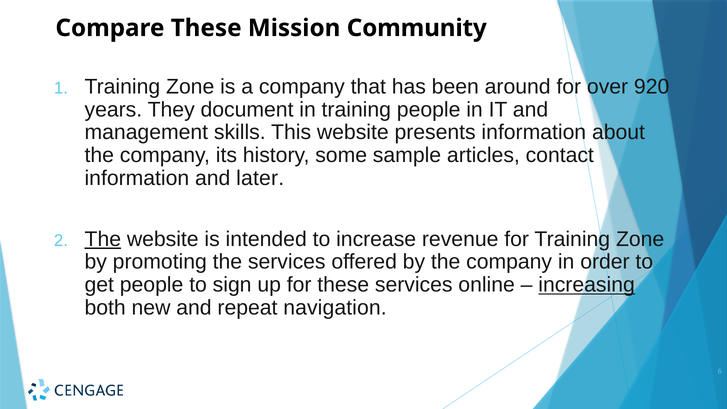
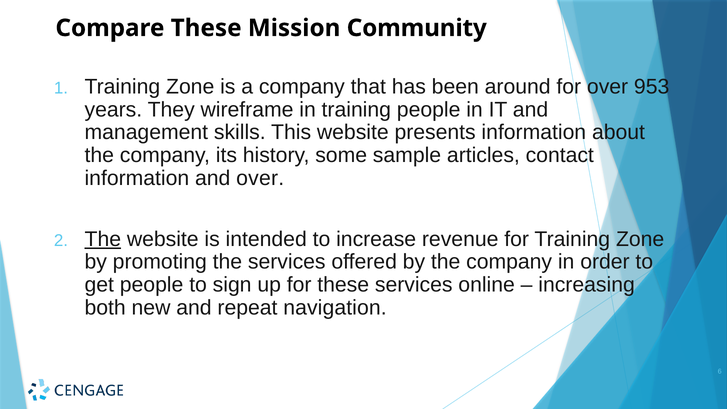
920: 920 -> 953 (652, 87)
document: document -> wireframe (247, 110)
and later: later -> over (260, 178)
increasing underline: present -> none (587, 285)
